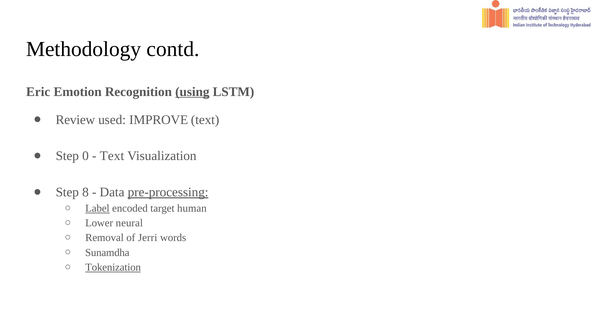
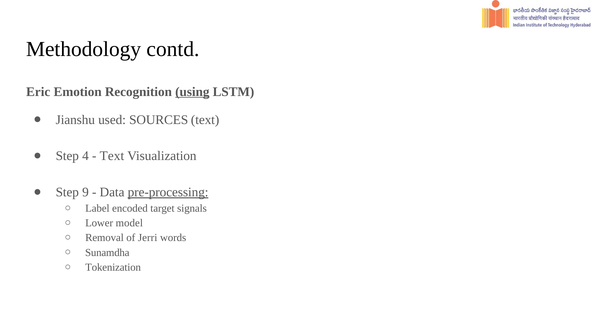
Review: Review -> Jianshu (75, 120)
IMPROVE: IMPROVE -> SOURCES (159, 120)
0: 0 -> 4 (85, 156)
8: 8 -> 9 (85, 192)
Label underline: present -> none (97, 208)
human: human -> signals (192, 208)
neural: neural -> model (129, 223)
Tokenization underline: present -> none (113, 267)
